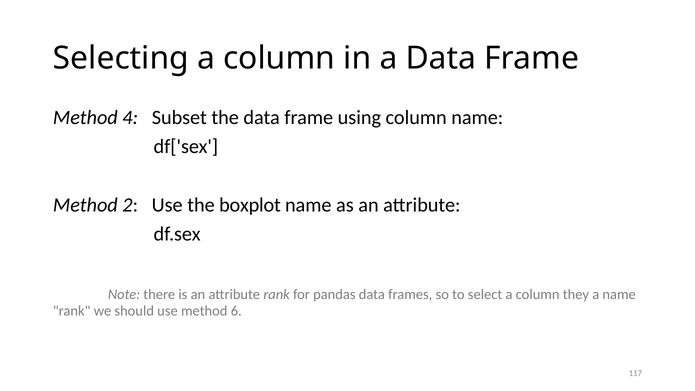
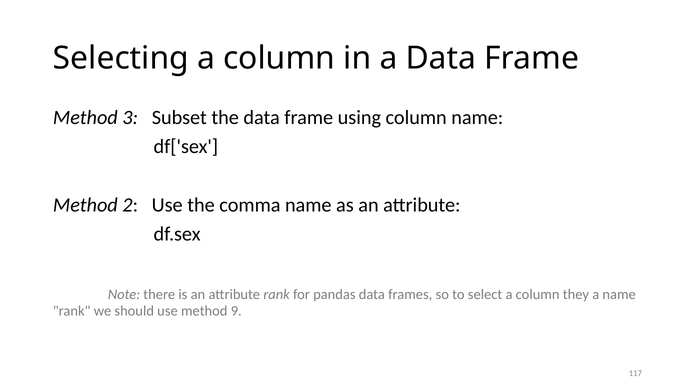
4: 4 -> 3 (130, 118)
boxplot: boxplot -> comma (250, 205)
6: 6 -> 9 (236, 311)
